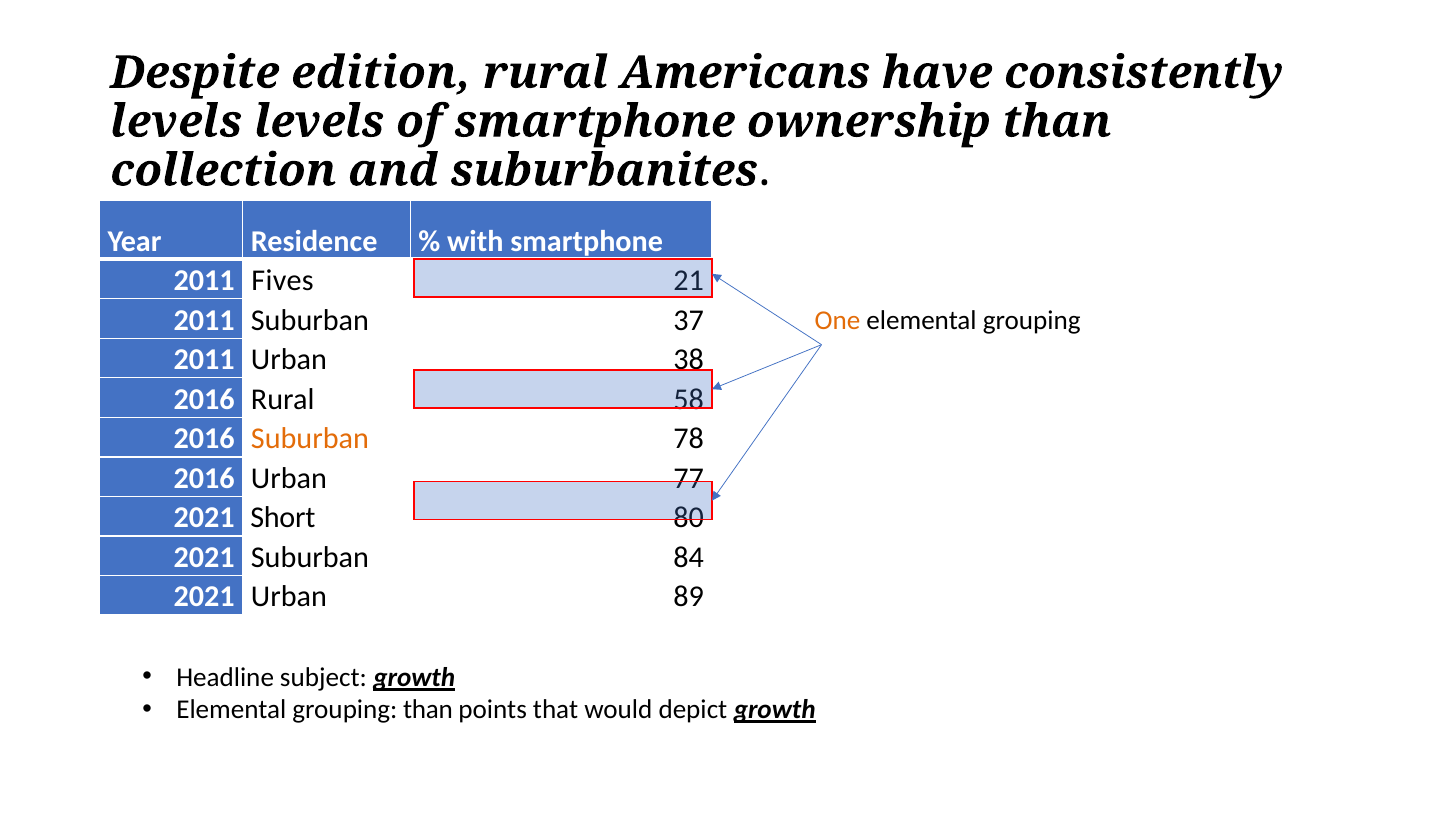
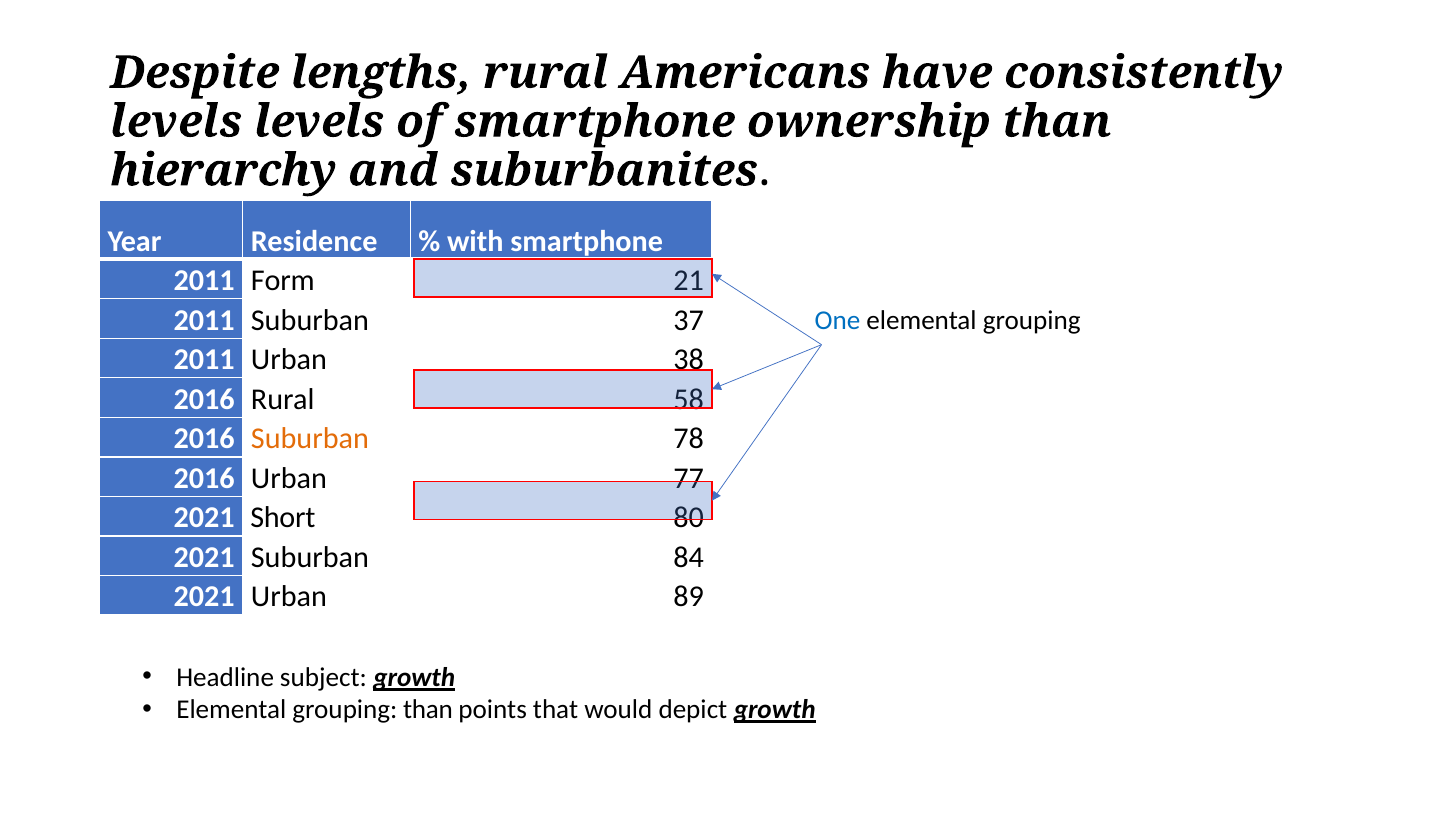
edition: edition -> lengths (381, 73)
collection: collection -> hierarchy (224, 171)
Fives: Fives -> Form (283, 281)
One colour: orange -> blue (838, 321)
